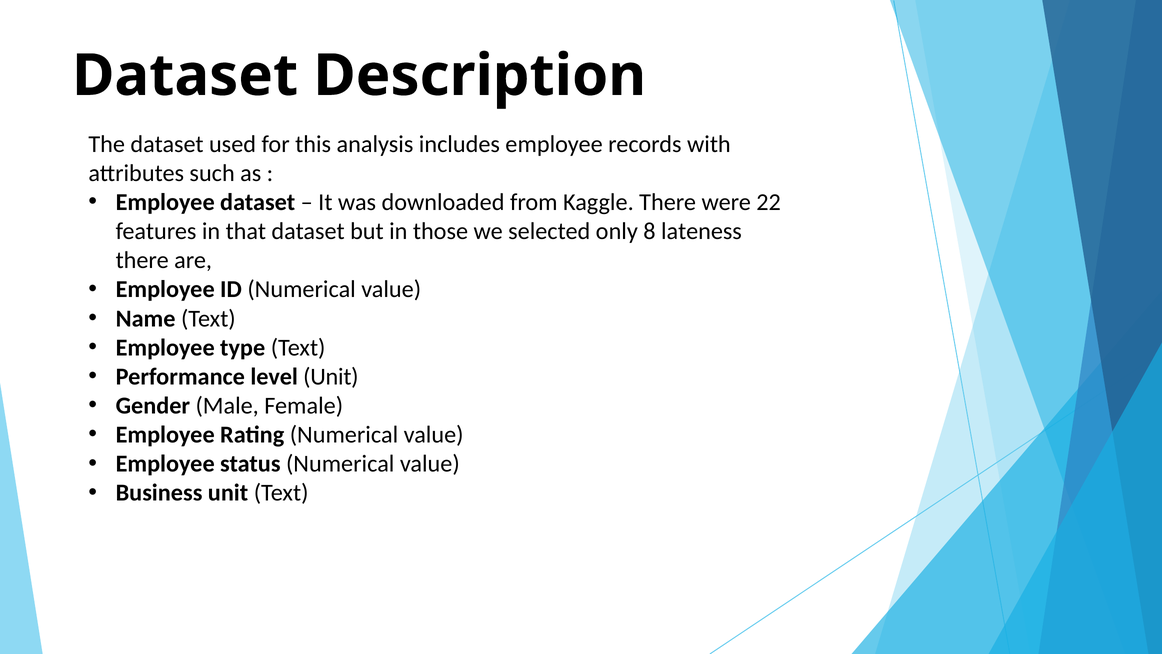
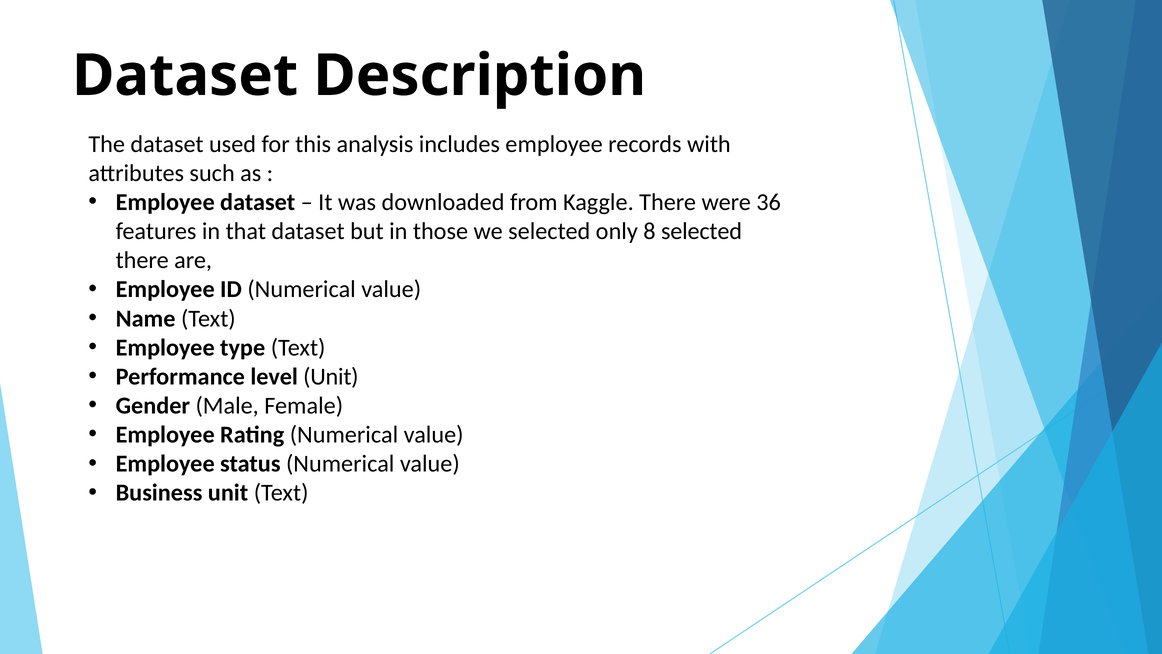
22: 22 -> 36 (769, 202)
8 lateness: lateness -> selected (702, 231)
